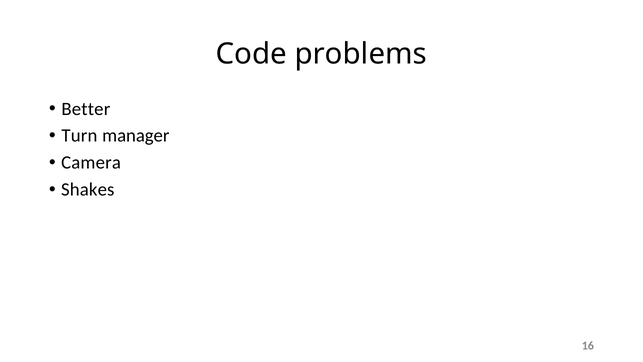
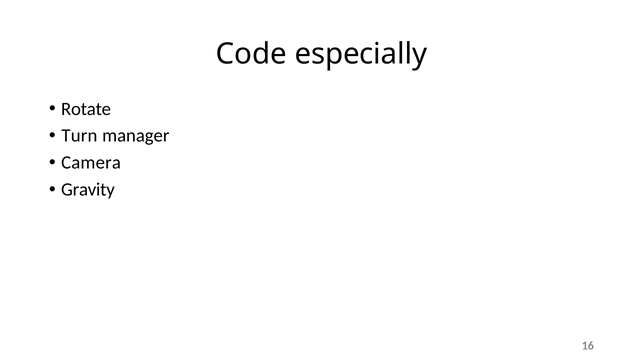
problems: problems -> especially (361, 54)
Better: Better -> Rotate (86, 109)
Shakes: Shakes -> Gravity (88, 190)
